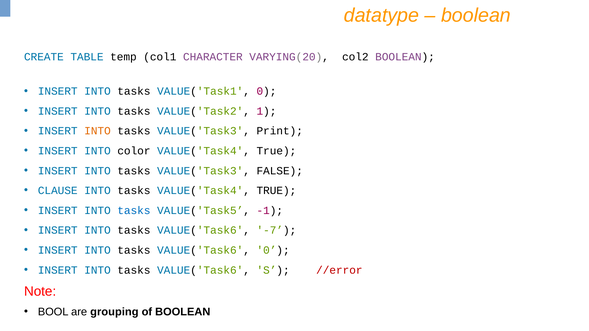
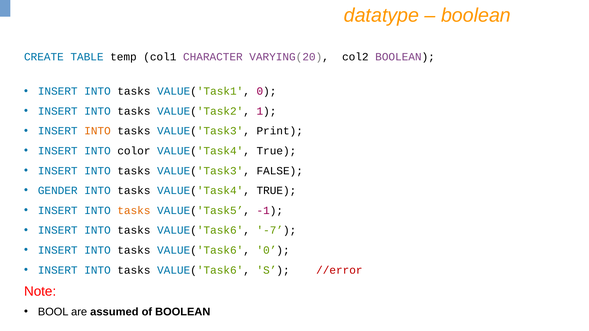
CLAUSE: CLAUSE -> GENDER (58, 191)
tasks colour: blue -> orange (134, 211)
grouping: grouping -> assumed (114, 312)
